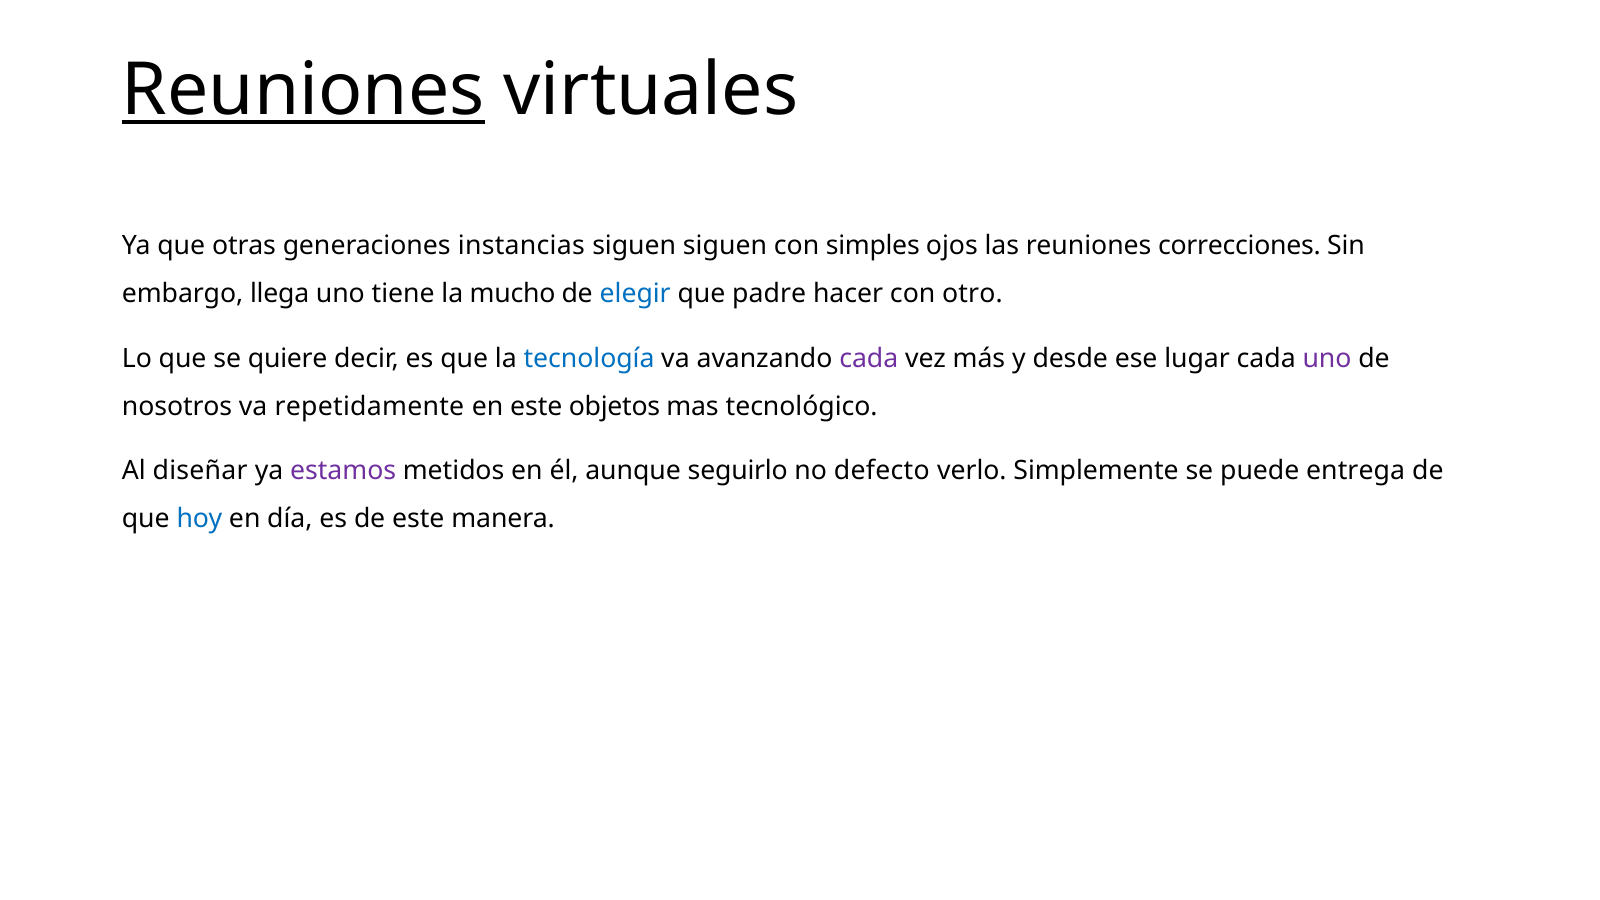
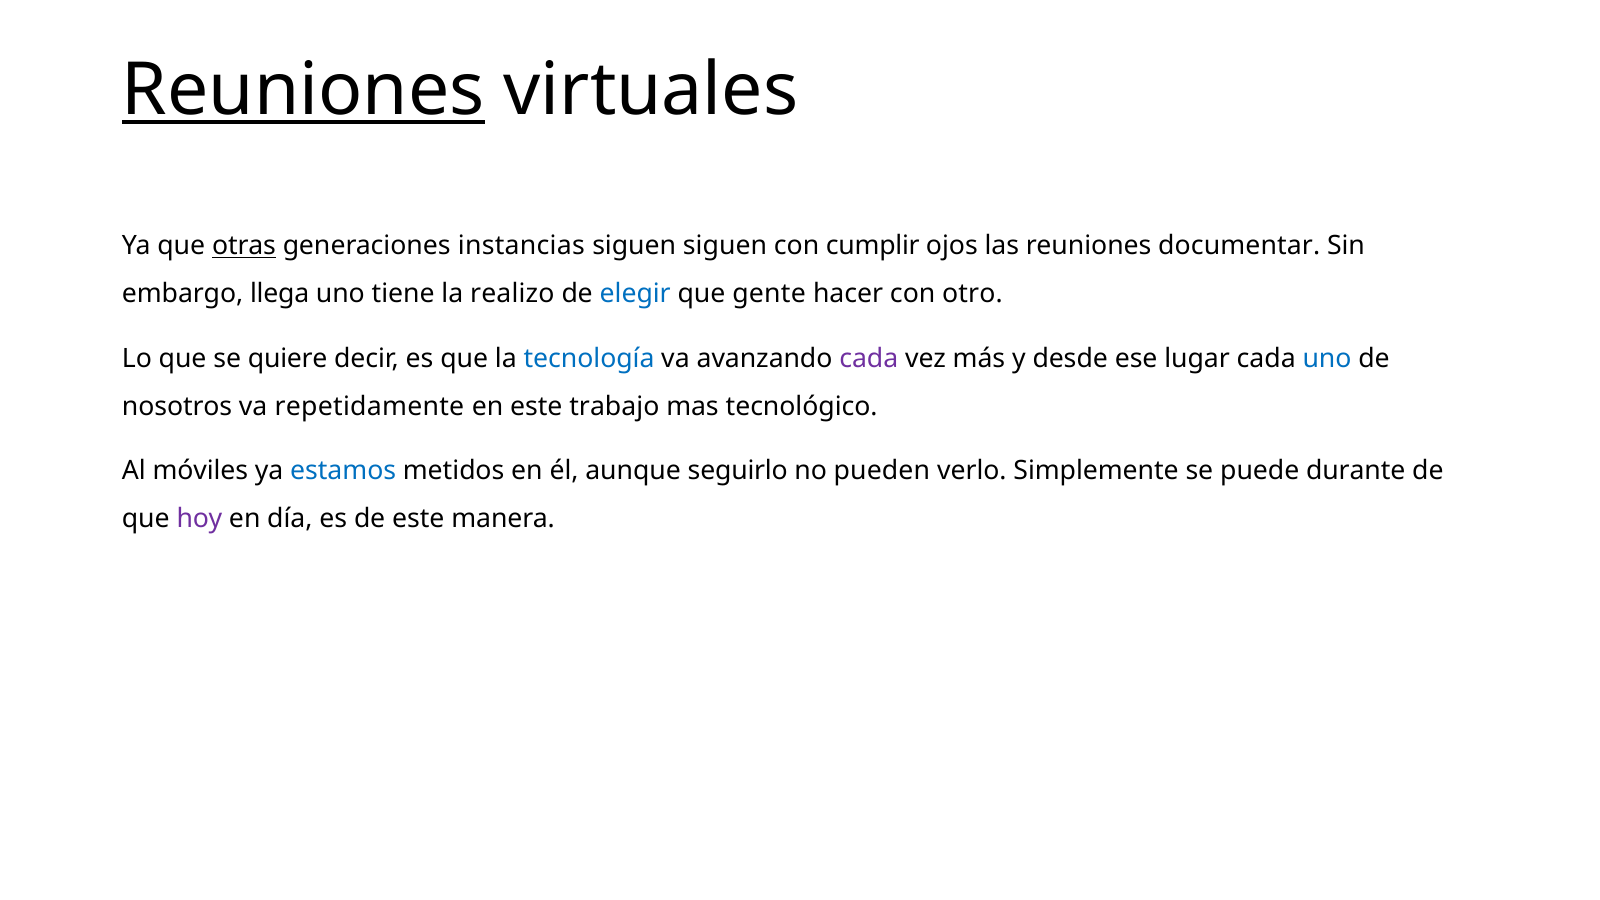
otras underline: none -> present (244, 246)
simples: simples -> cumplir (873, 246)
correcciones: correcciones -> documentar (1239, 246)
mucho: mucho -> realizo (512, 294)
padre: padre -> gente (769, 294)
uno colour: purple -> blue (1327, 359)
objetos: objetos -> trabajo (614, 406)
diseñar: diseñar -> móviles (200, 471)
estamos colour: purple -> blue (343, 471)
defecto: defecto -> pueden (882, 471)
entrega: entrega -> durante (1356, 471)
hoy colour: blue -> purple (199, 519)
